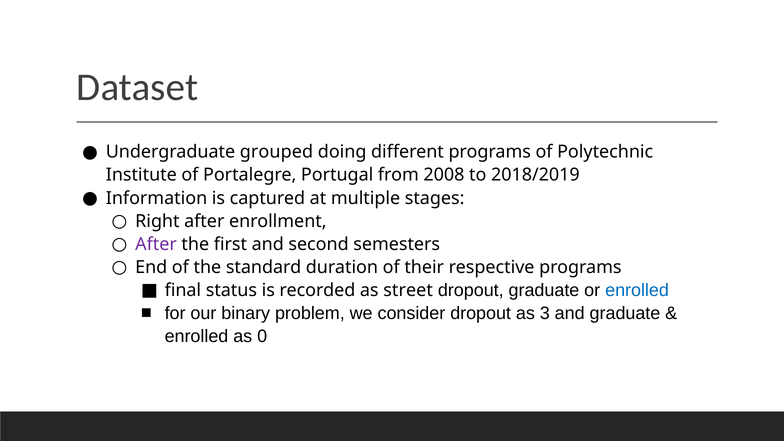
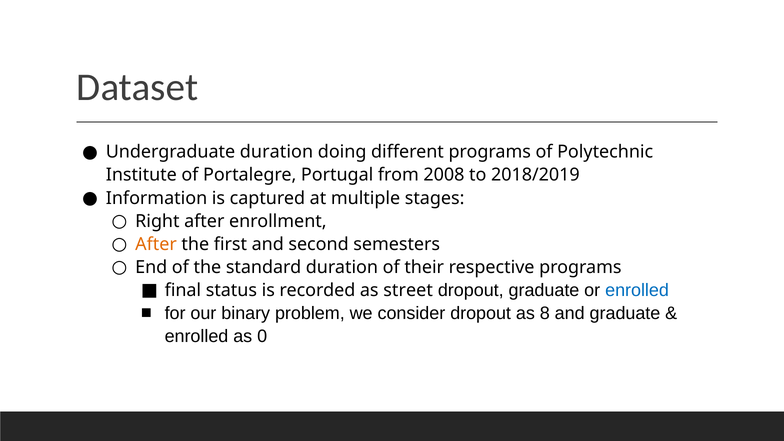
Undergraduate grouped: grouped -> duration (276, 152)
After colour: purple -> orange (156, 244)
3: 3 -> 8 (545, 313)
